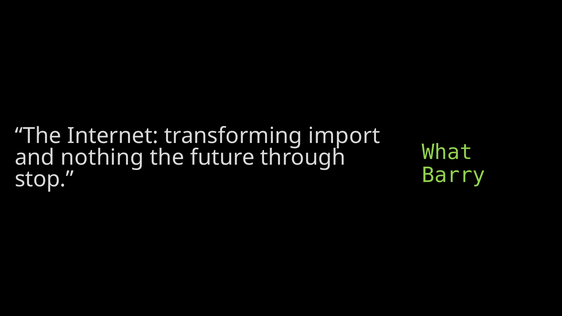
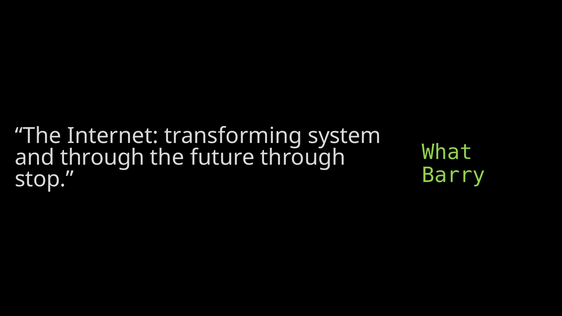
import: import -> system (344, 136)
and nothing: nothing -> through (102, 158)
